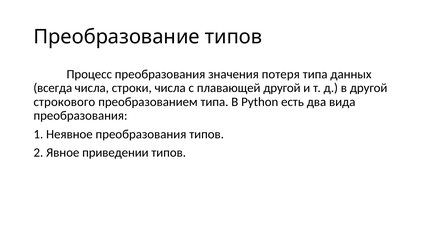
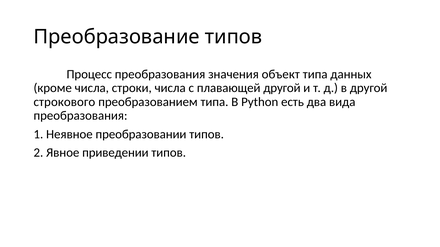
потеря: потеря -> объект (281, 74)
всегда: всегда -> кроме (53, 88)
Неявное преобразования: преобразования -> преобразовании (141, 134)
